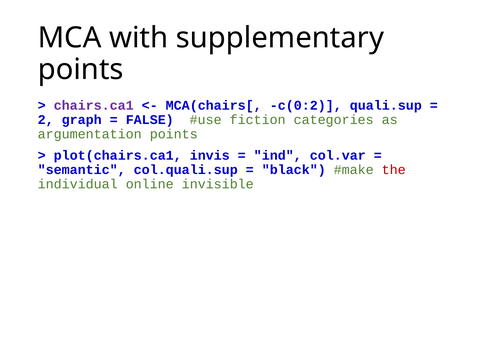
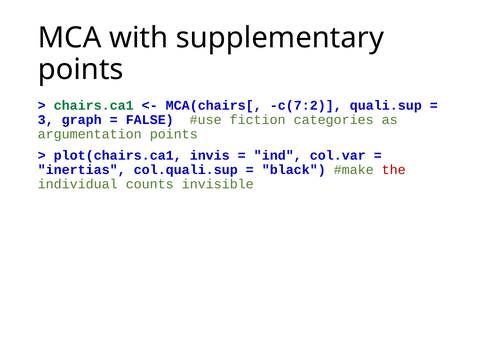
chairs.ca1 colour: purple -> green (94, 105)
c(0:2: c(0:2 -> c(7:2 (306, 105)
2: 2 -> 3 (46, 120)
semantic: semantic -> inertias (82, 169)
online: online -> counts (150, 184)
